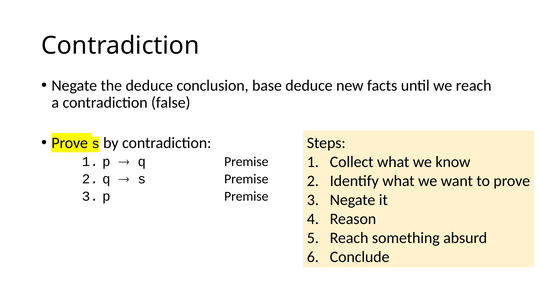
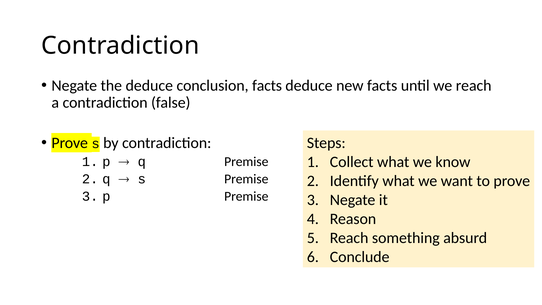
conclusion base: base -> facts (267, 86)
